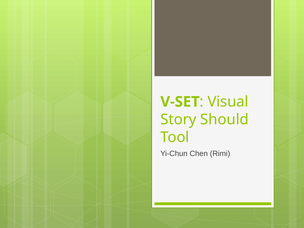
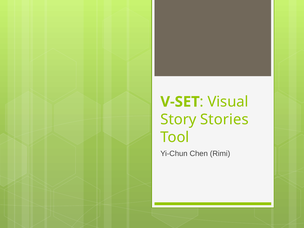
Should: Should -> Stories (224, 120)
